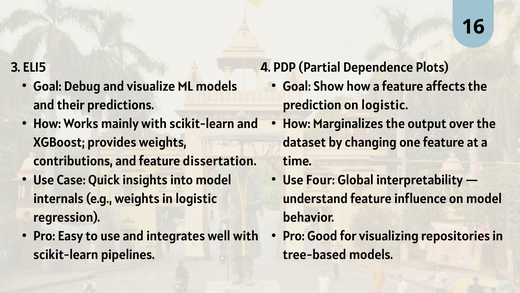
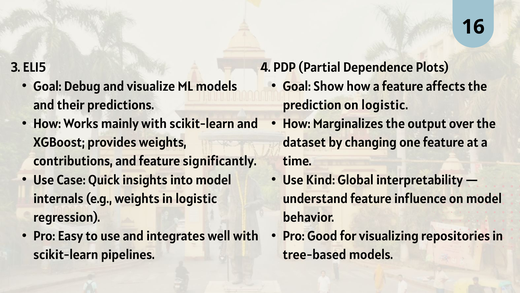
dissertation: dissertation -> significantly (220, 161)
Four: Four -> Kind (321, 180)
